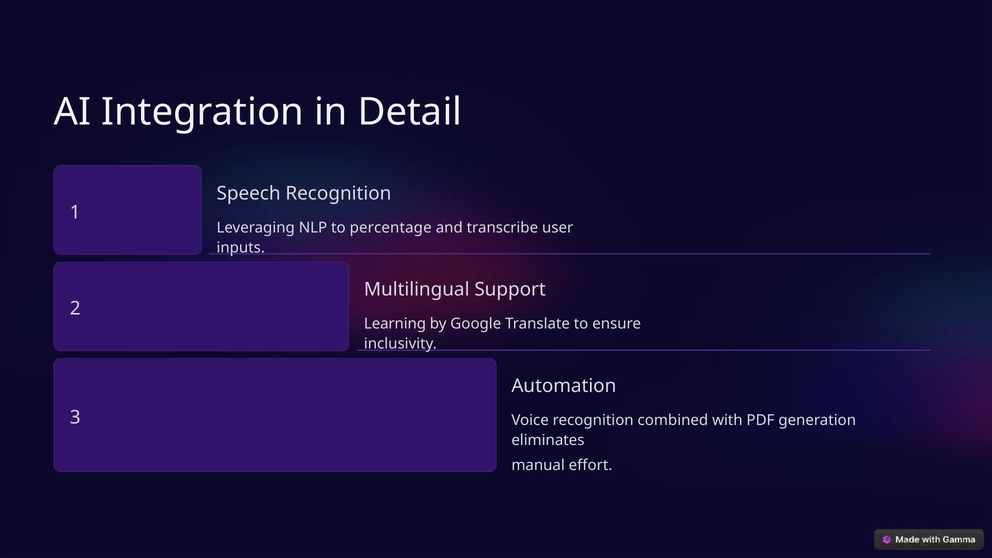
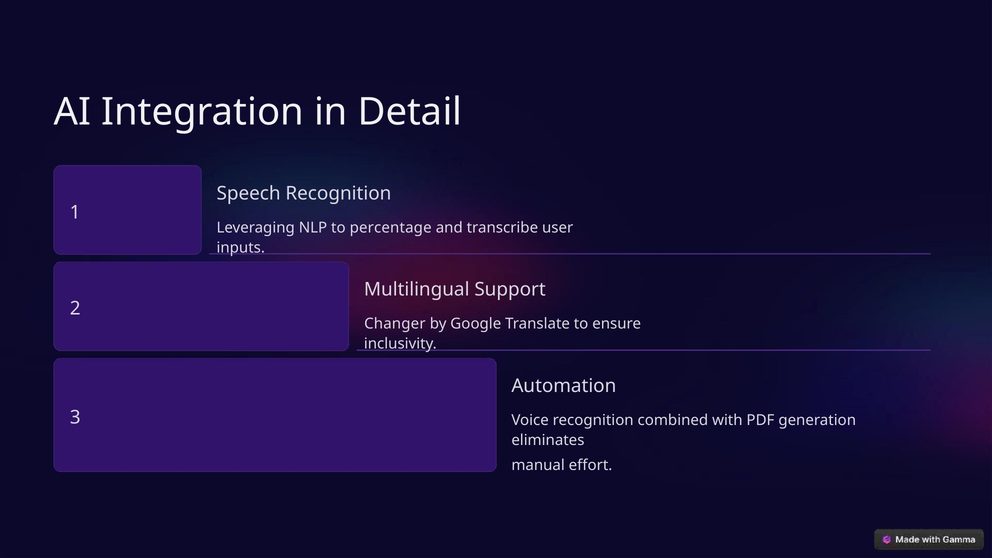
Learning: Learning -> Changer (395, 324)
